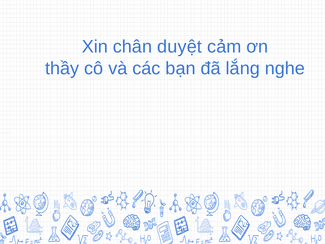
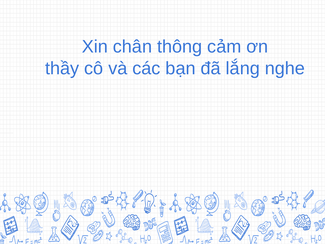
duyệt: duyệt -> thông (180, 47)
